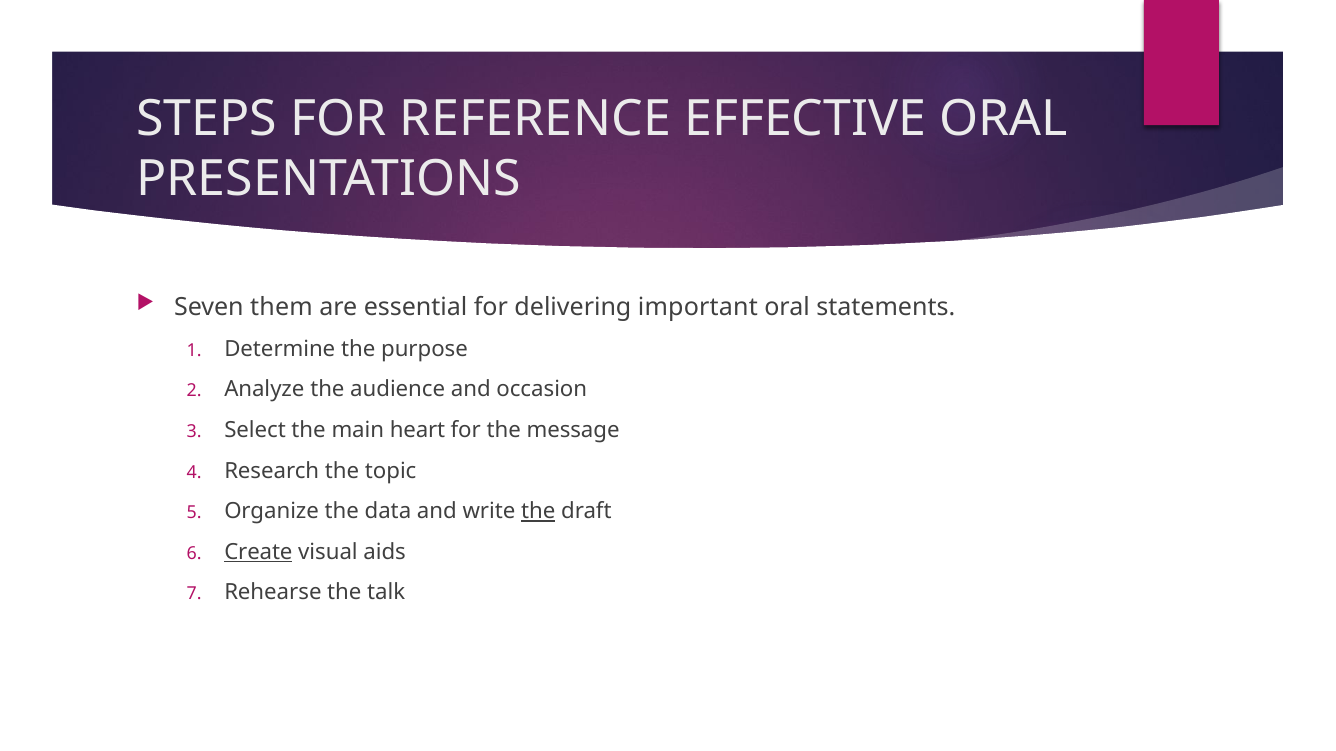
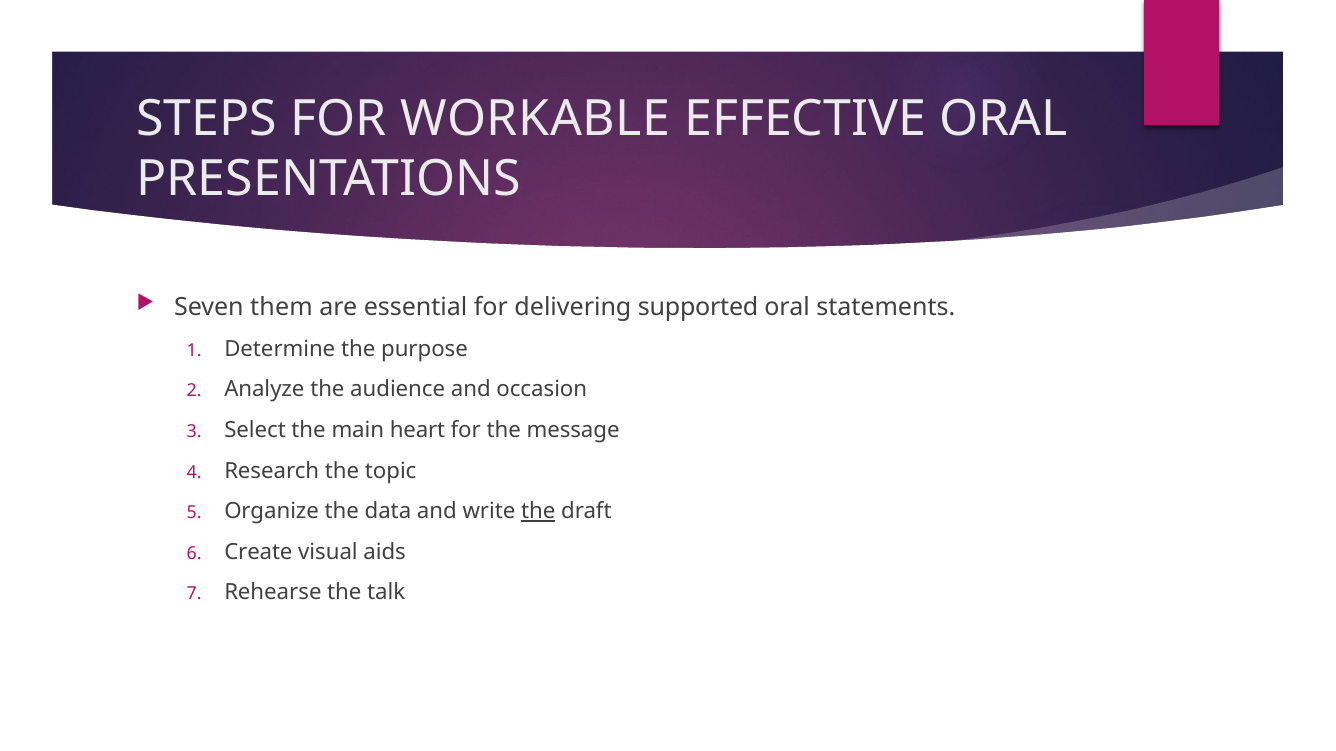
REFERENCE: REFERENCE -> WORKABLE (535, 119)
important: important -> supported (698, 307)
Create underline: present -> none (258, 552)
